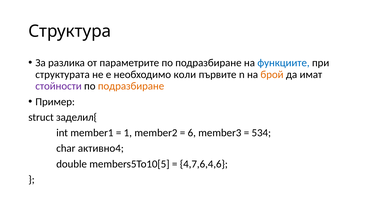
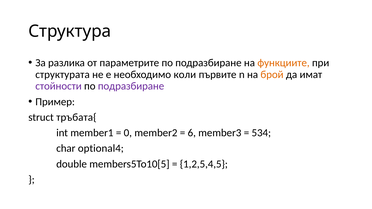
функциите colour: blue -> orange (284, 63)
подразбиране colour: orange -> purple (131, 86)
заделил{: заделил{ -> тръбата{ (76, 117)
1: 1 -> 0 (128, 133)
активно4: активно4 -> optional4 (101, 149)
4,7,6,4,6: 4,7,6,4,6 -> 1,2,5,4,5 (204, 164)
